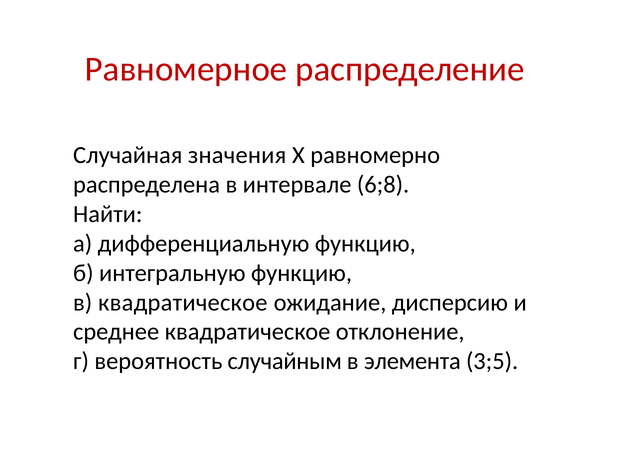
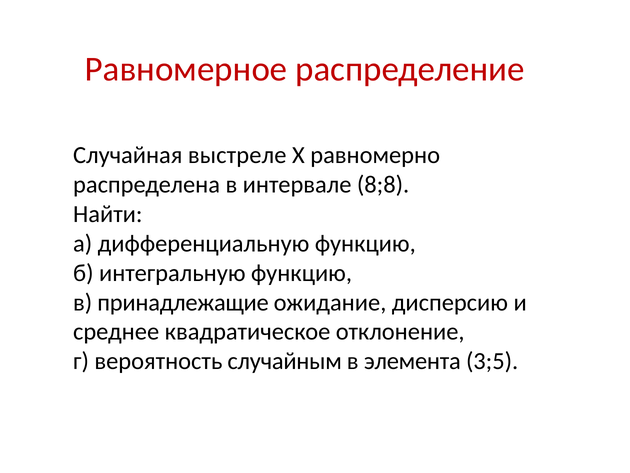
значения: значения -> выстреле (237, 155)
6;8: 6;8 -> 8;8 (383, 184)
в квадратическое: квадратическое -> принадлежащие (183, 302)
